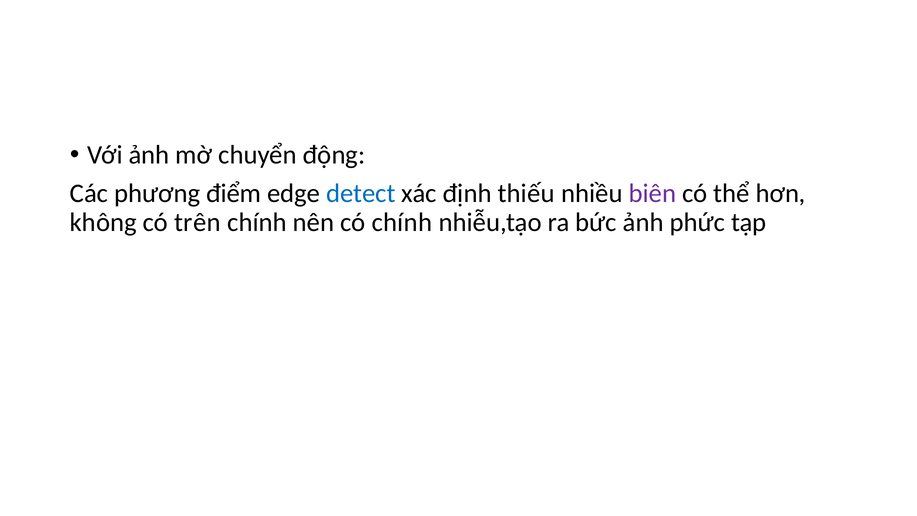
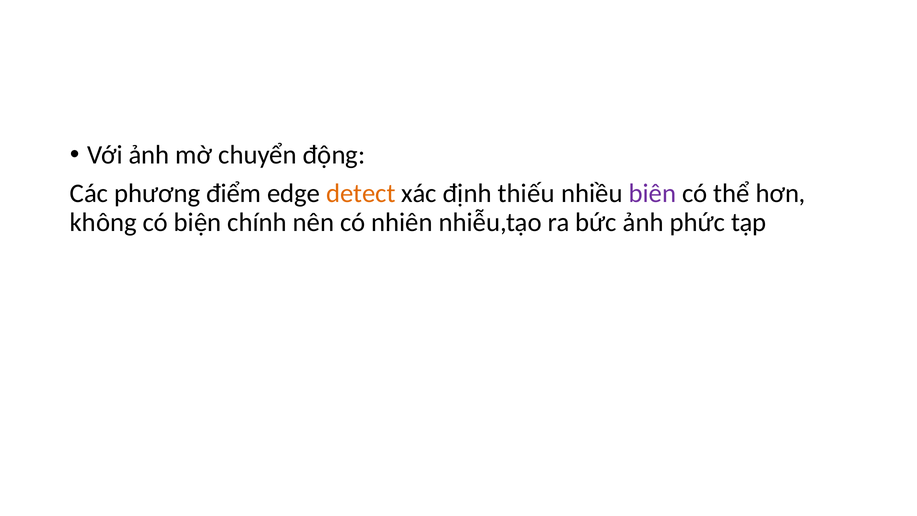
detect colour: blue -> orange (361, 193)
trên: trên -> biện (198, 222)
có chính: chính -> nhiên (402, 222)
